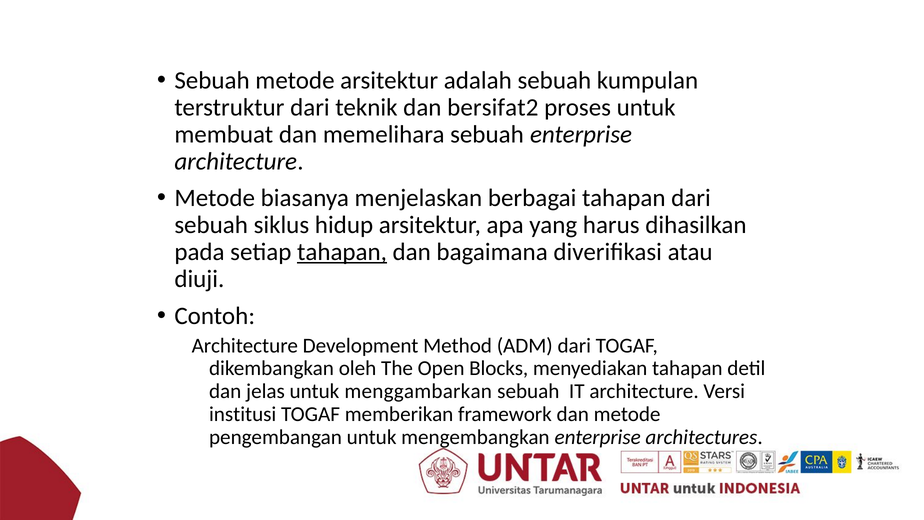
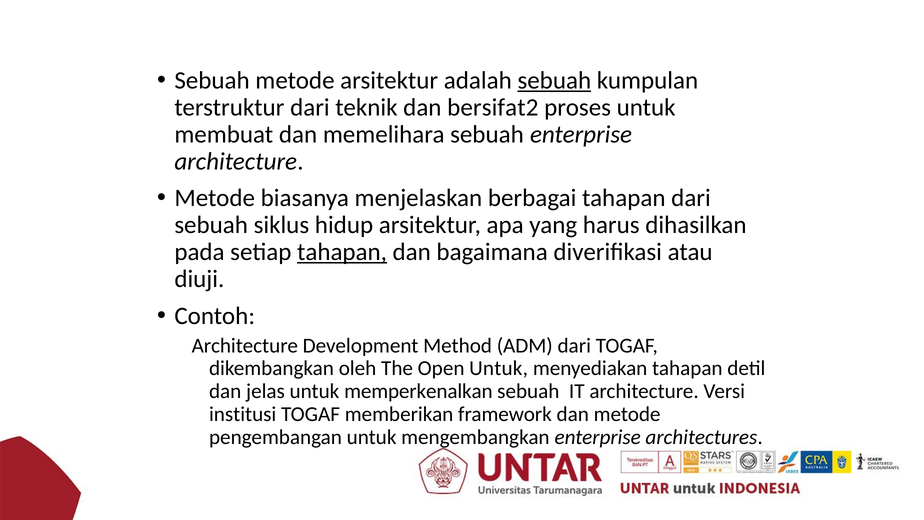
sebuah underline: none -> present (554, 80)
Open Blocks: Blocks -> Untuk (499, 368)
menggambarkan: menggambarkan -> memperkenalkan (418, 391)
